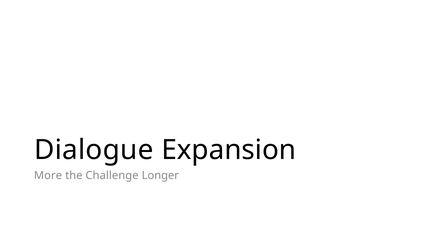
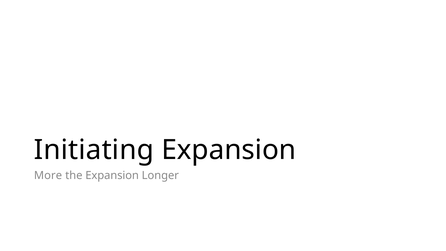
Dialogue: Dialogue -> Initiating (94, 150)
the Challenge: Challenge -> Expansion (112, 176)
